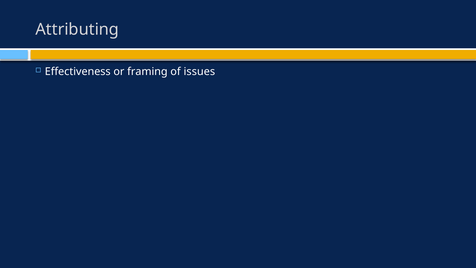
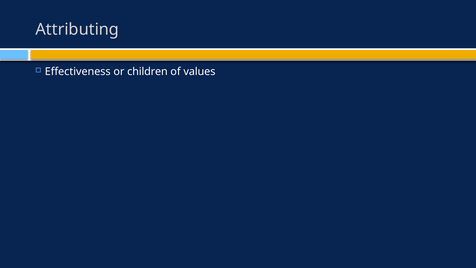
framing: framing -> children (147, 71)
issues: issues -> values (199, 71)
